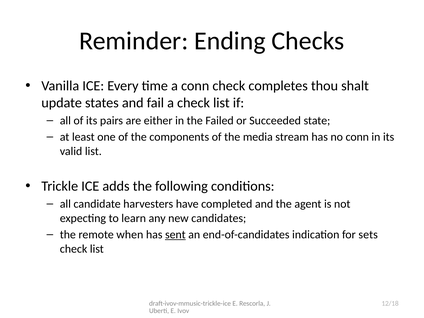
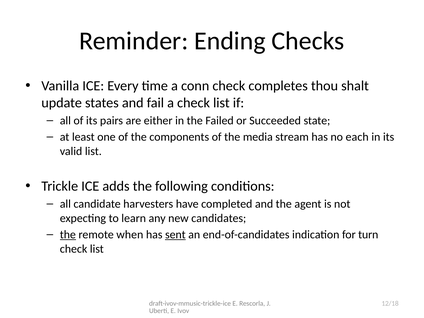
no conn: conn -> each (357, 137)
the underline: none -> present (68, 235)
sets: sets -> turn (368, 235)
